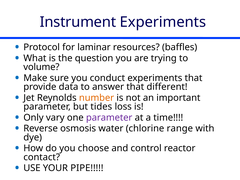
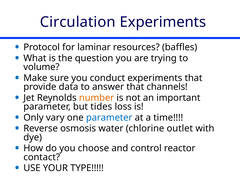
Instrument: Instrument -> Circulation (78, 22)
different: different -> channels (167, 87)
parameter colour: purple -> blue (109, 118)
range: range -> outlet (180, 128)
PIPE: PIPE -> TYPE (87, 168)
